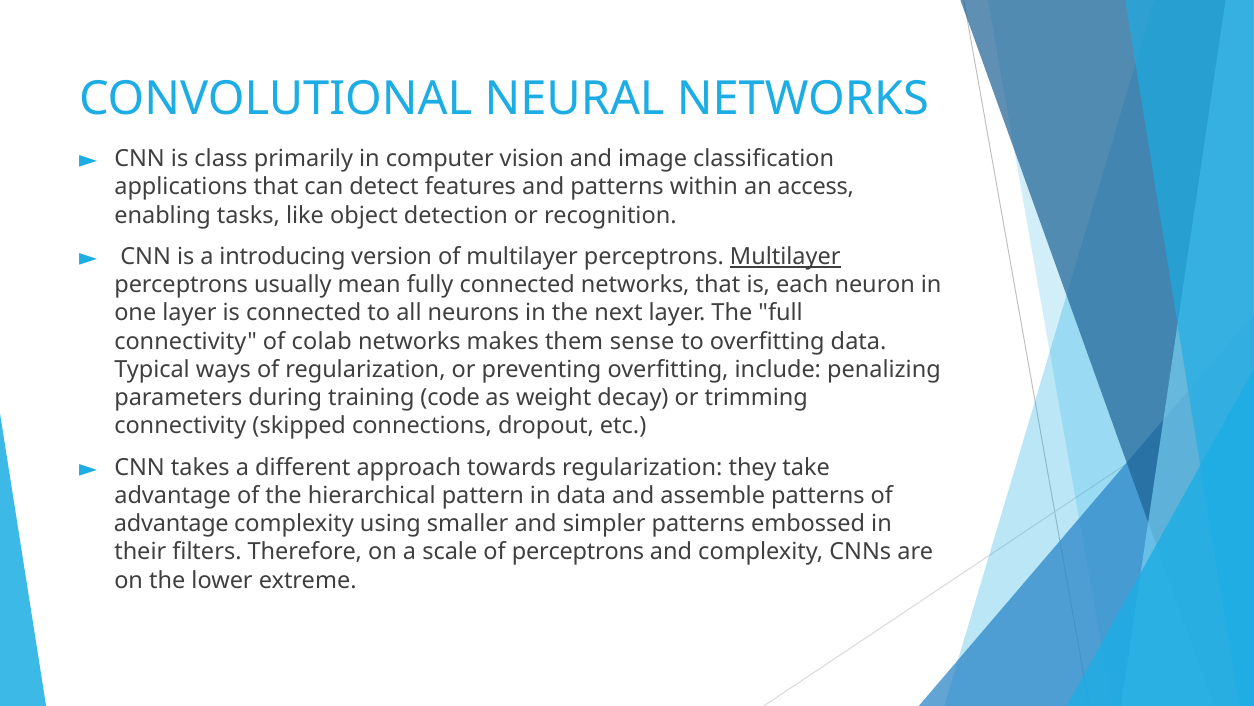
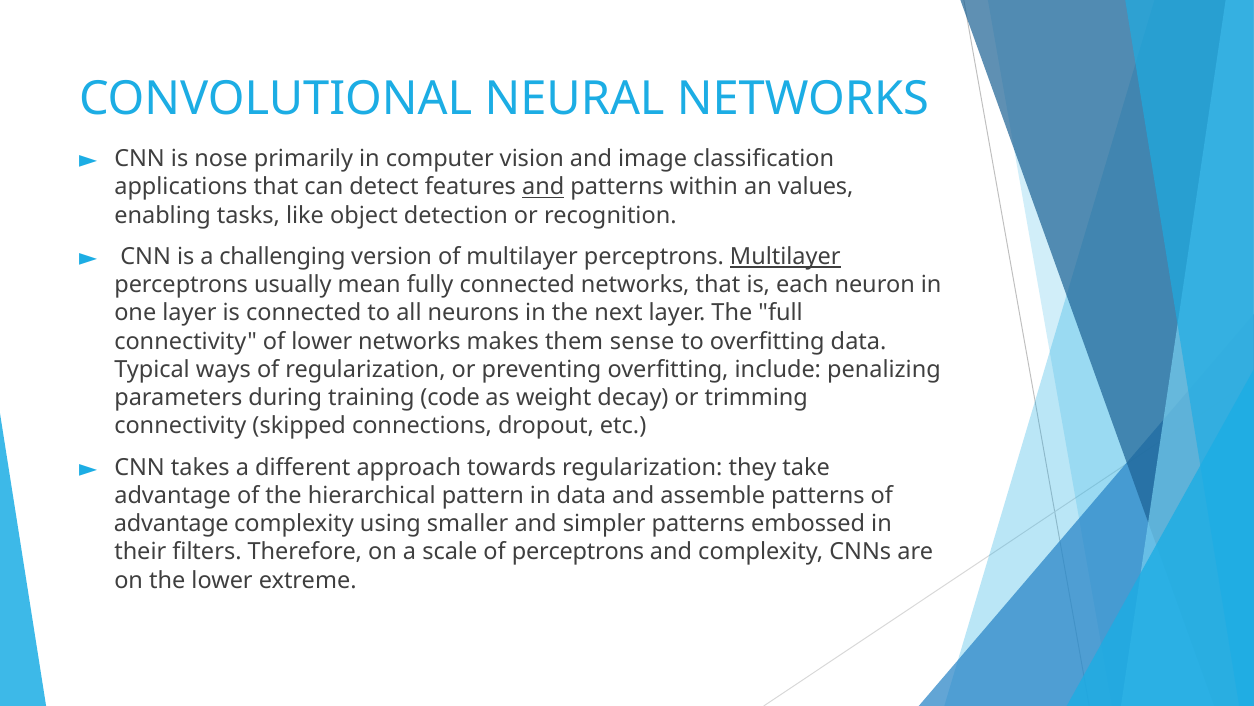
class: class -> nose (221, 159)
and underline: none -> present (543, 187)
access: access -> values (816, 187)
introducing: introducing -> challenging (282, 256)
of colab: colab -> lower (322, 341)
